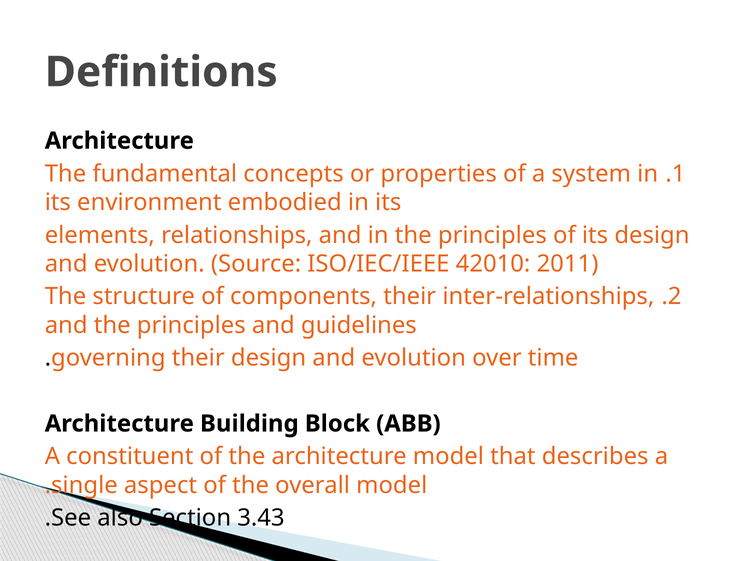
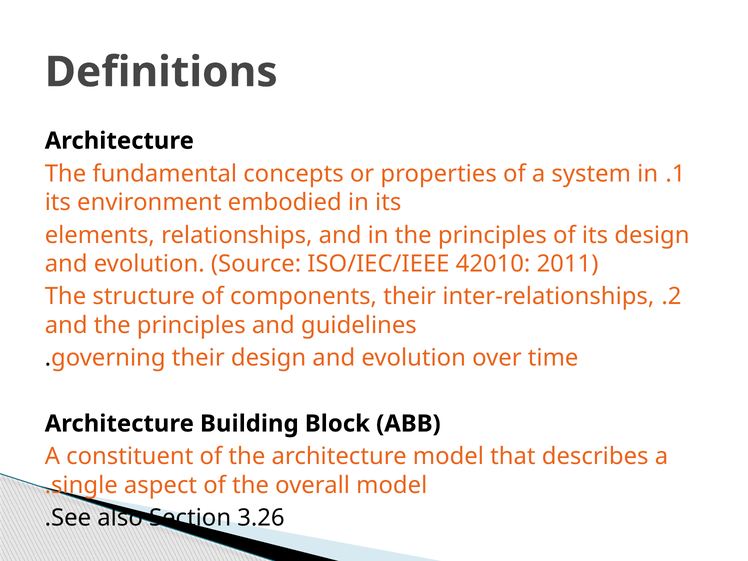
3.43: 3.43 -> 3.26 (261, 518)
